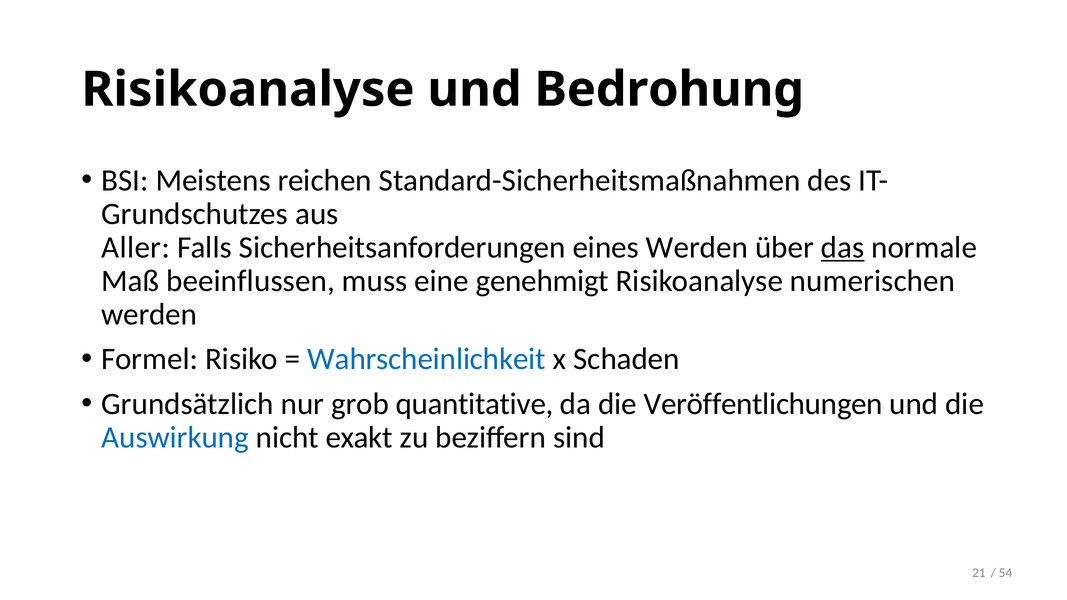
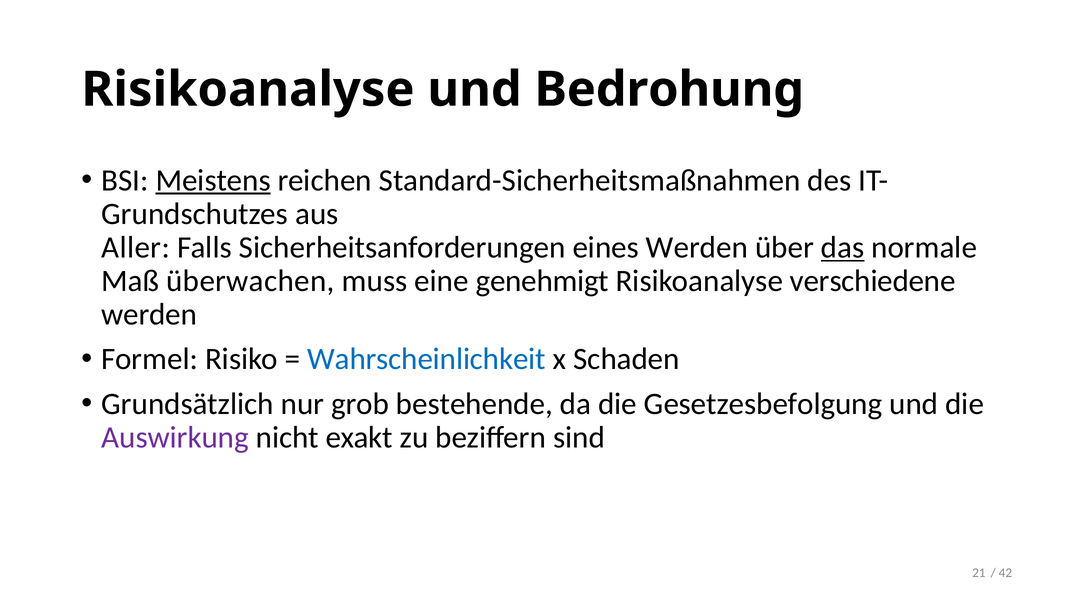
Meistens underline: none -> present (213, 180)
beeinflussen: beeinflussen -> überwachen (250, 281)
numerischen: numerischen -> verschiedene (873, 281)
quantitative: quantitative -> bestehende (474, 404)
Veröffentlichungen: Veröffentlichungen -> Gesetzesbefolgung (763, 404)
Auswirkung colour: blue -> purple (175, 437)
54: 54 -> 42 (1005, 573)
